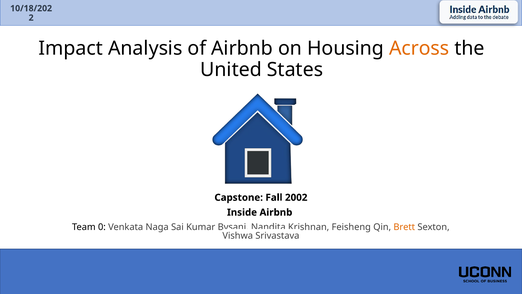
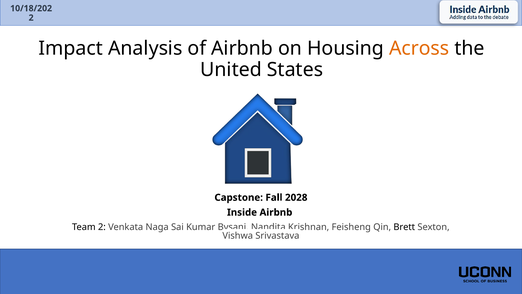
2002: 2002 -> 2028 (296, 197)
Team 0: 0 -> 2 (102, 227)
Brett colour: orange -> black (404, 227)
